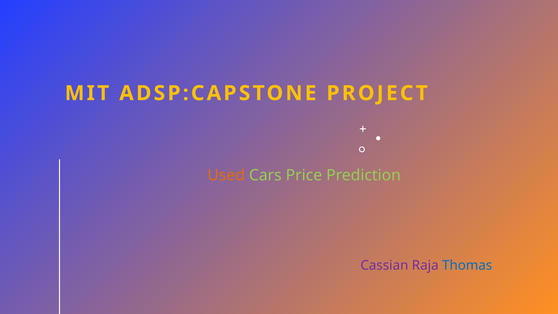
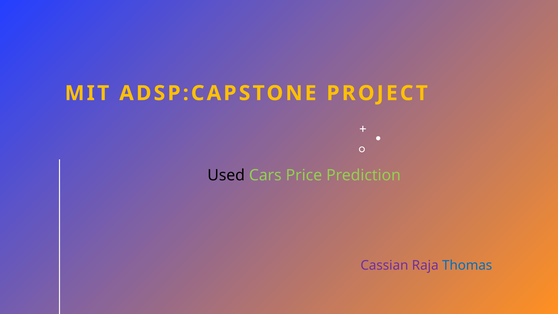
Used colour: orange -> black (226, 175)
